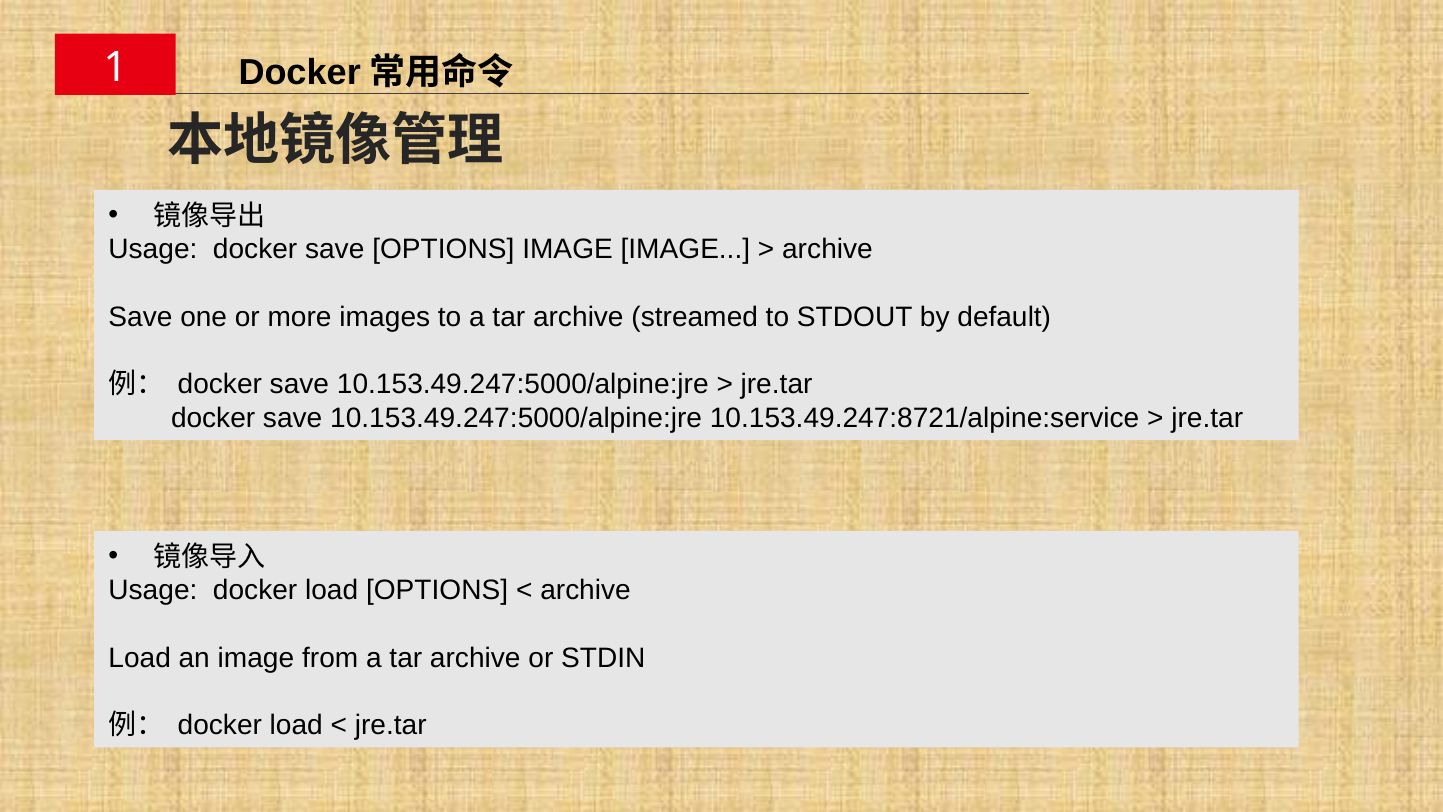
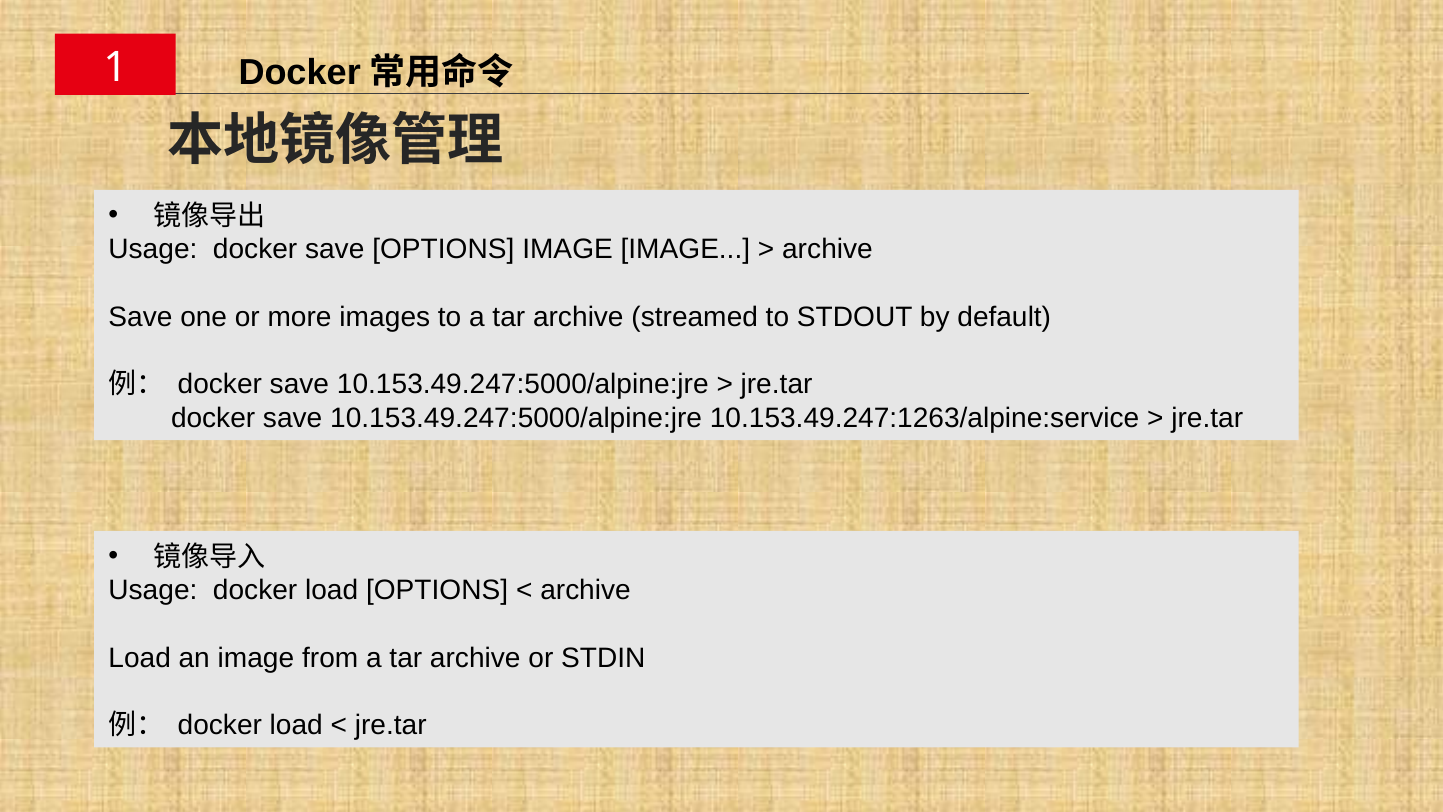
10.153.49.247:8721/alpine:service: 10.153.49.247:8721/alpine:service -> 10.153.49.247:1263/alpine:service (925, 418)
